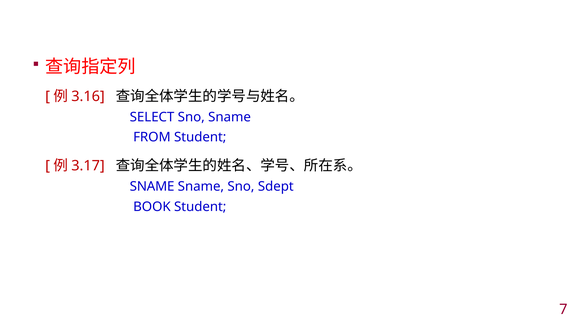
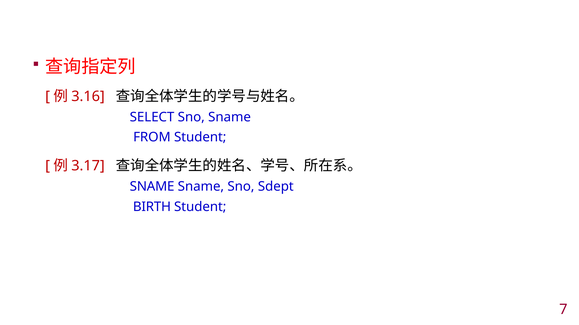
BOOK: BOOK -> BIRTH (152, 207)
